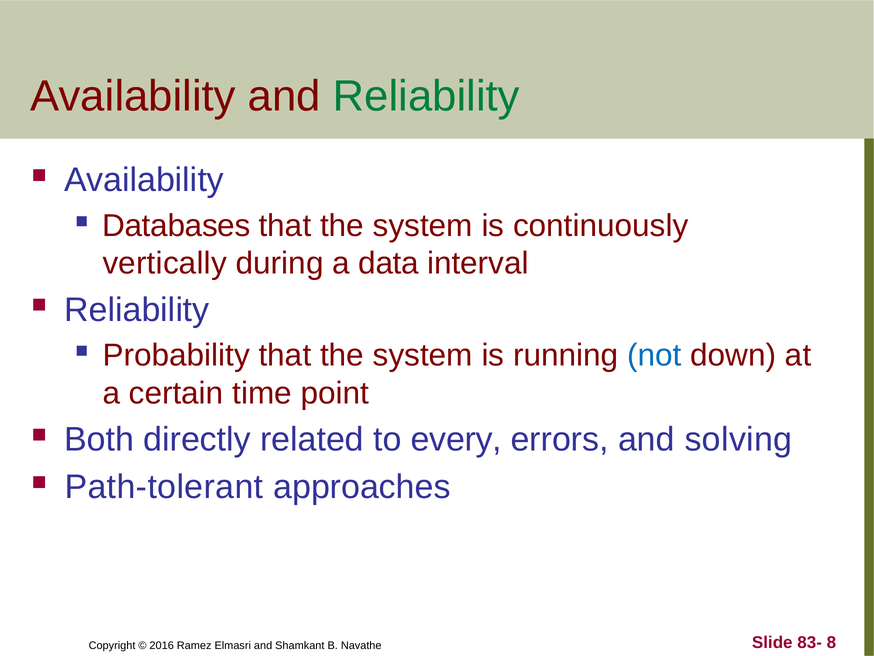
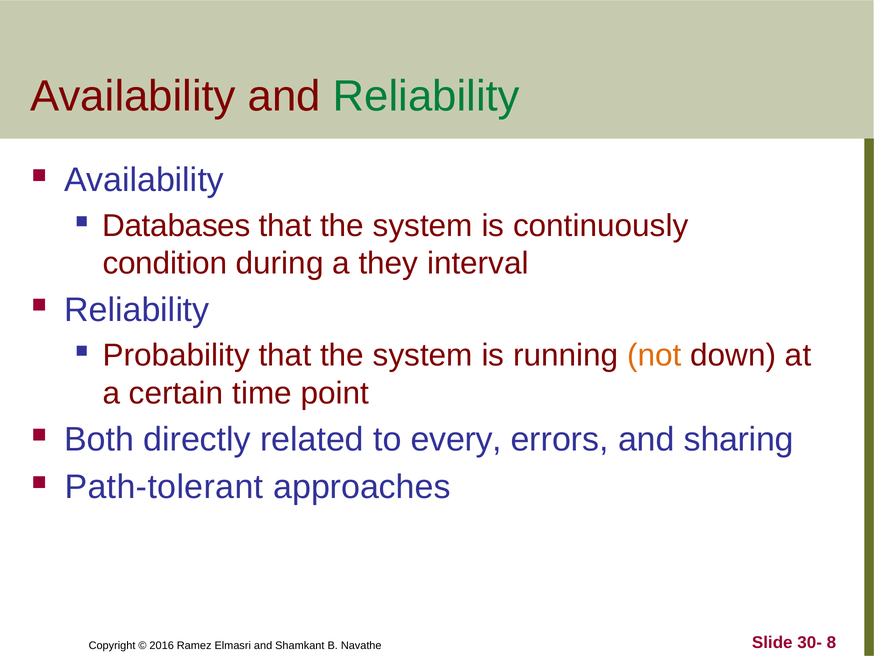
vertically: vertically -> condition (165, 263)
data: data -> they (388, 263)
not colour: blue -> orange (654, 355)
solving: solving -> sharing (739, 439)
83-: 83- -> 30- (810, 642)
